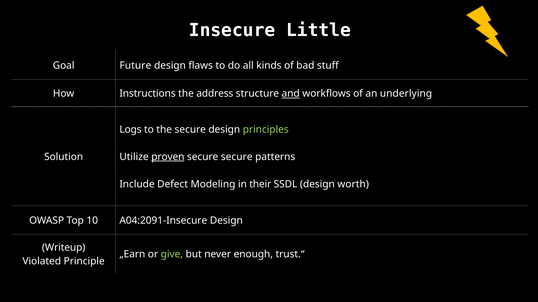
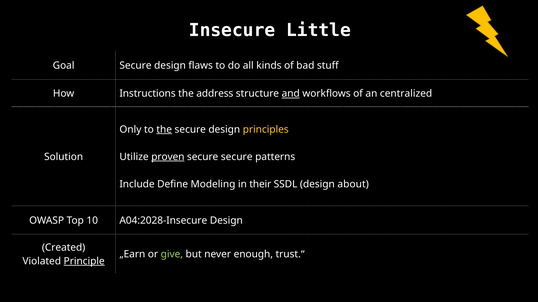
Goal Future: Future -> Secure (135, 66)
underlying: underlying -> centralized (406, 94)
Logs: Logs -> Only (130, 130)
the underline: none -> present (164, 130)
principles colour: light green -> yellow (266, 130)
Defect: Defect -> Define (173, 185)
worth: worth -> about (353, 185)
A04:2091-Insecure: A04:2091-Insecure -> A04:2028-Insecure (163, 221)
Writeup: Writeup -> Created (64, 248)
Principle underline: none -> present (84, 262)
